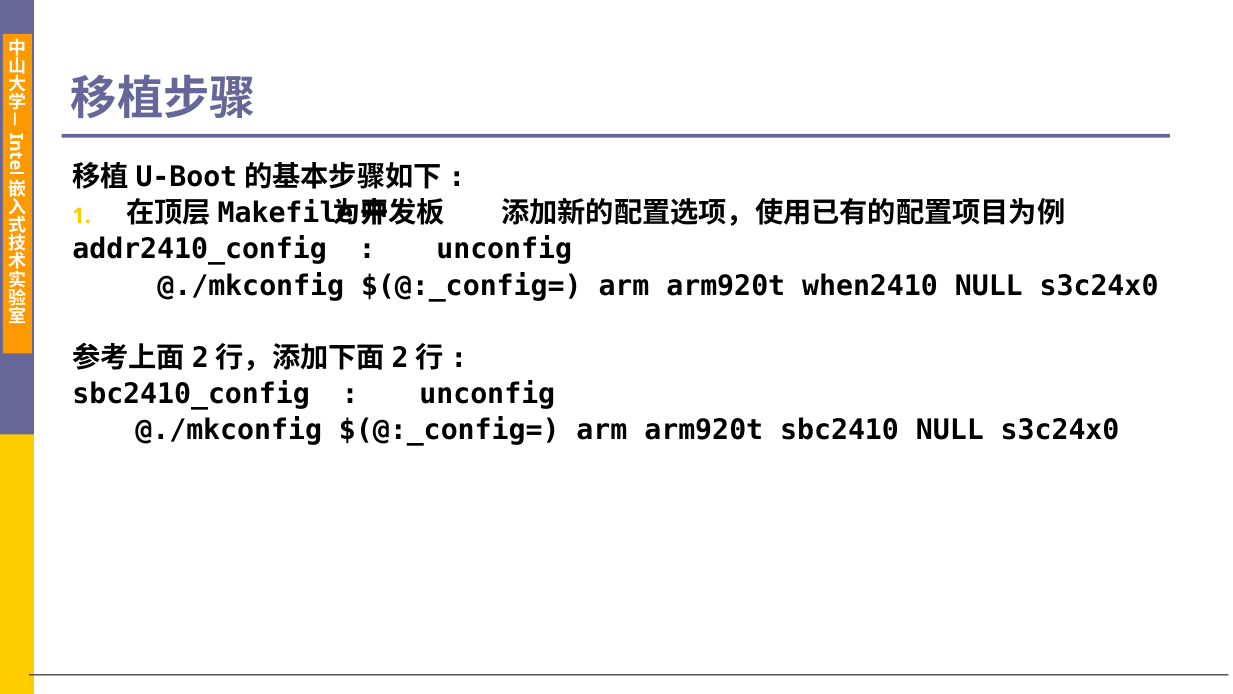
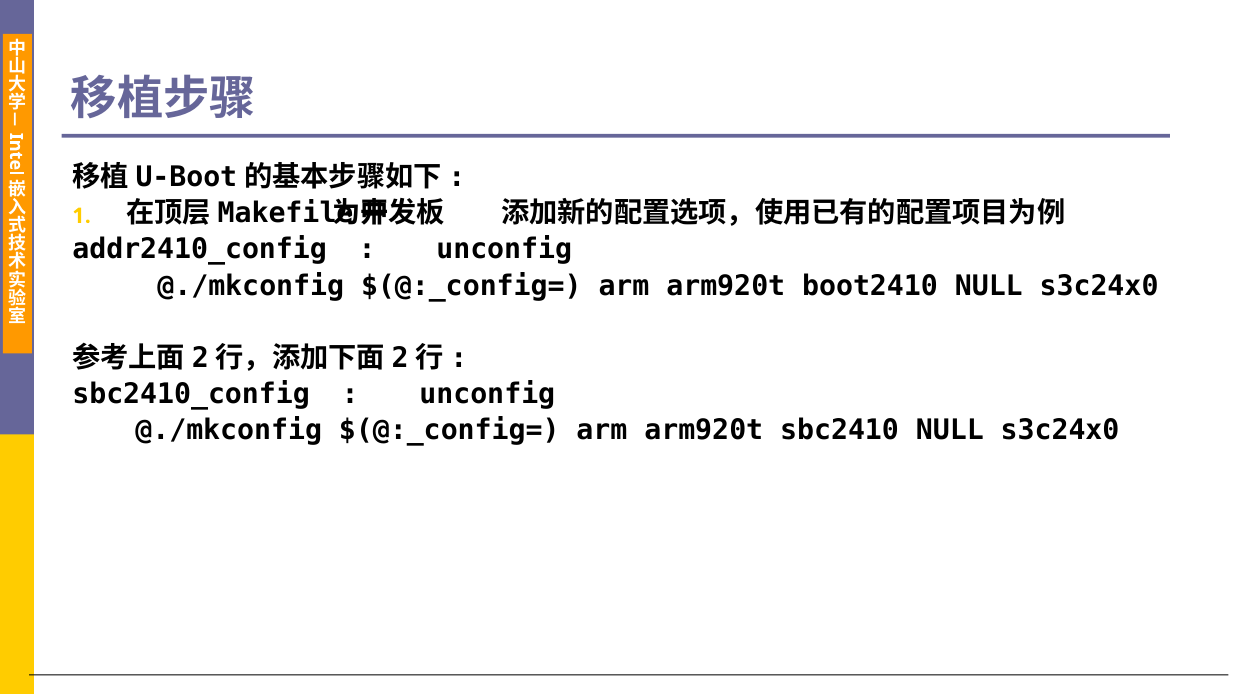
when2410: when2410 -> boot2410 (870, 286)
